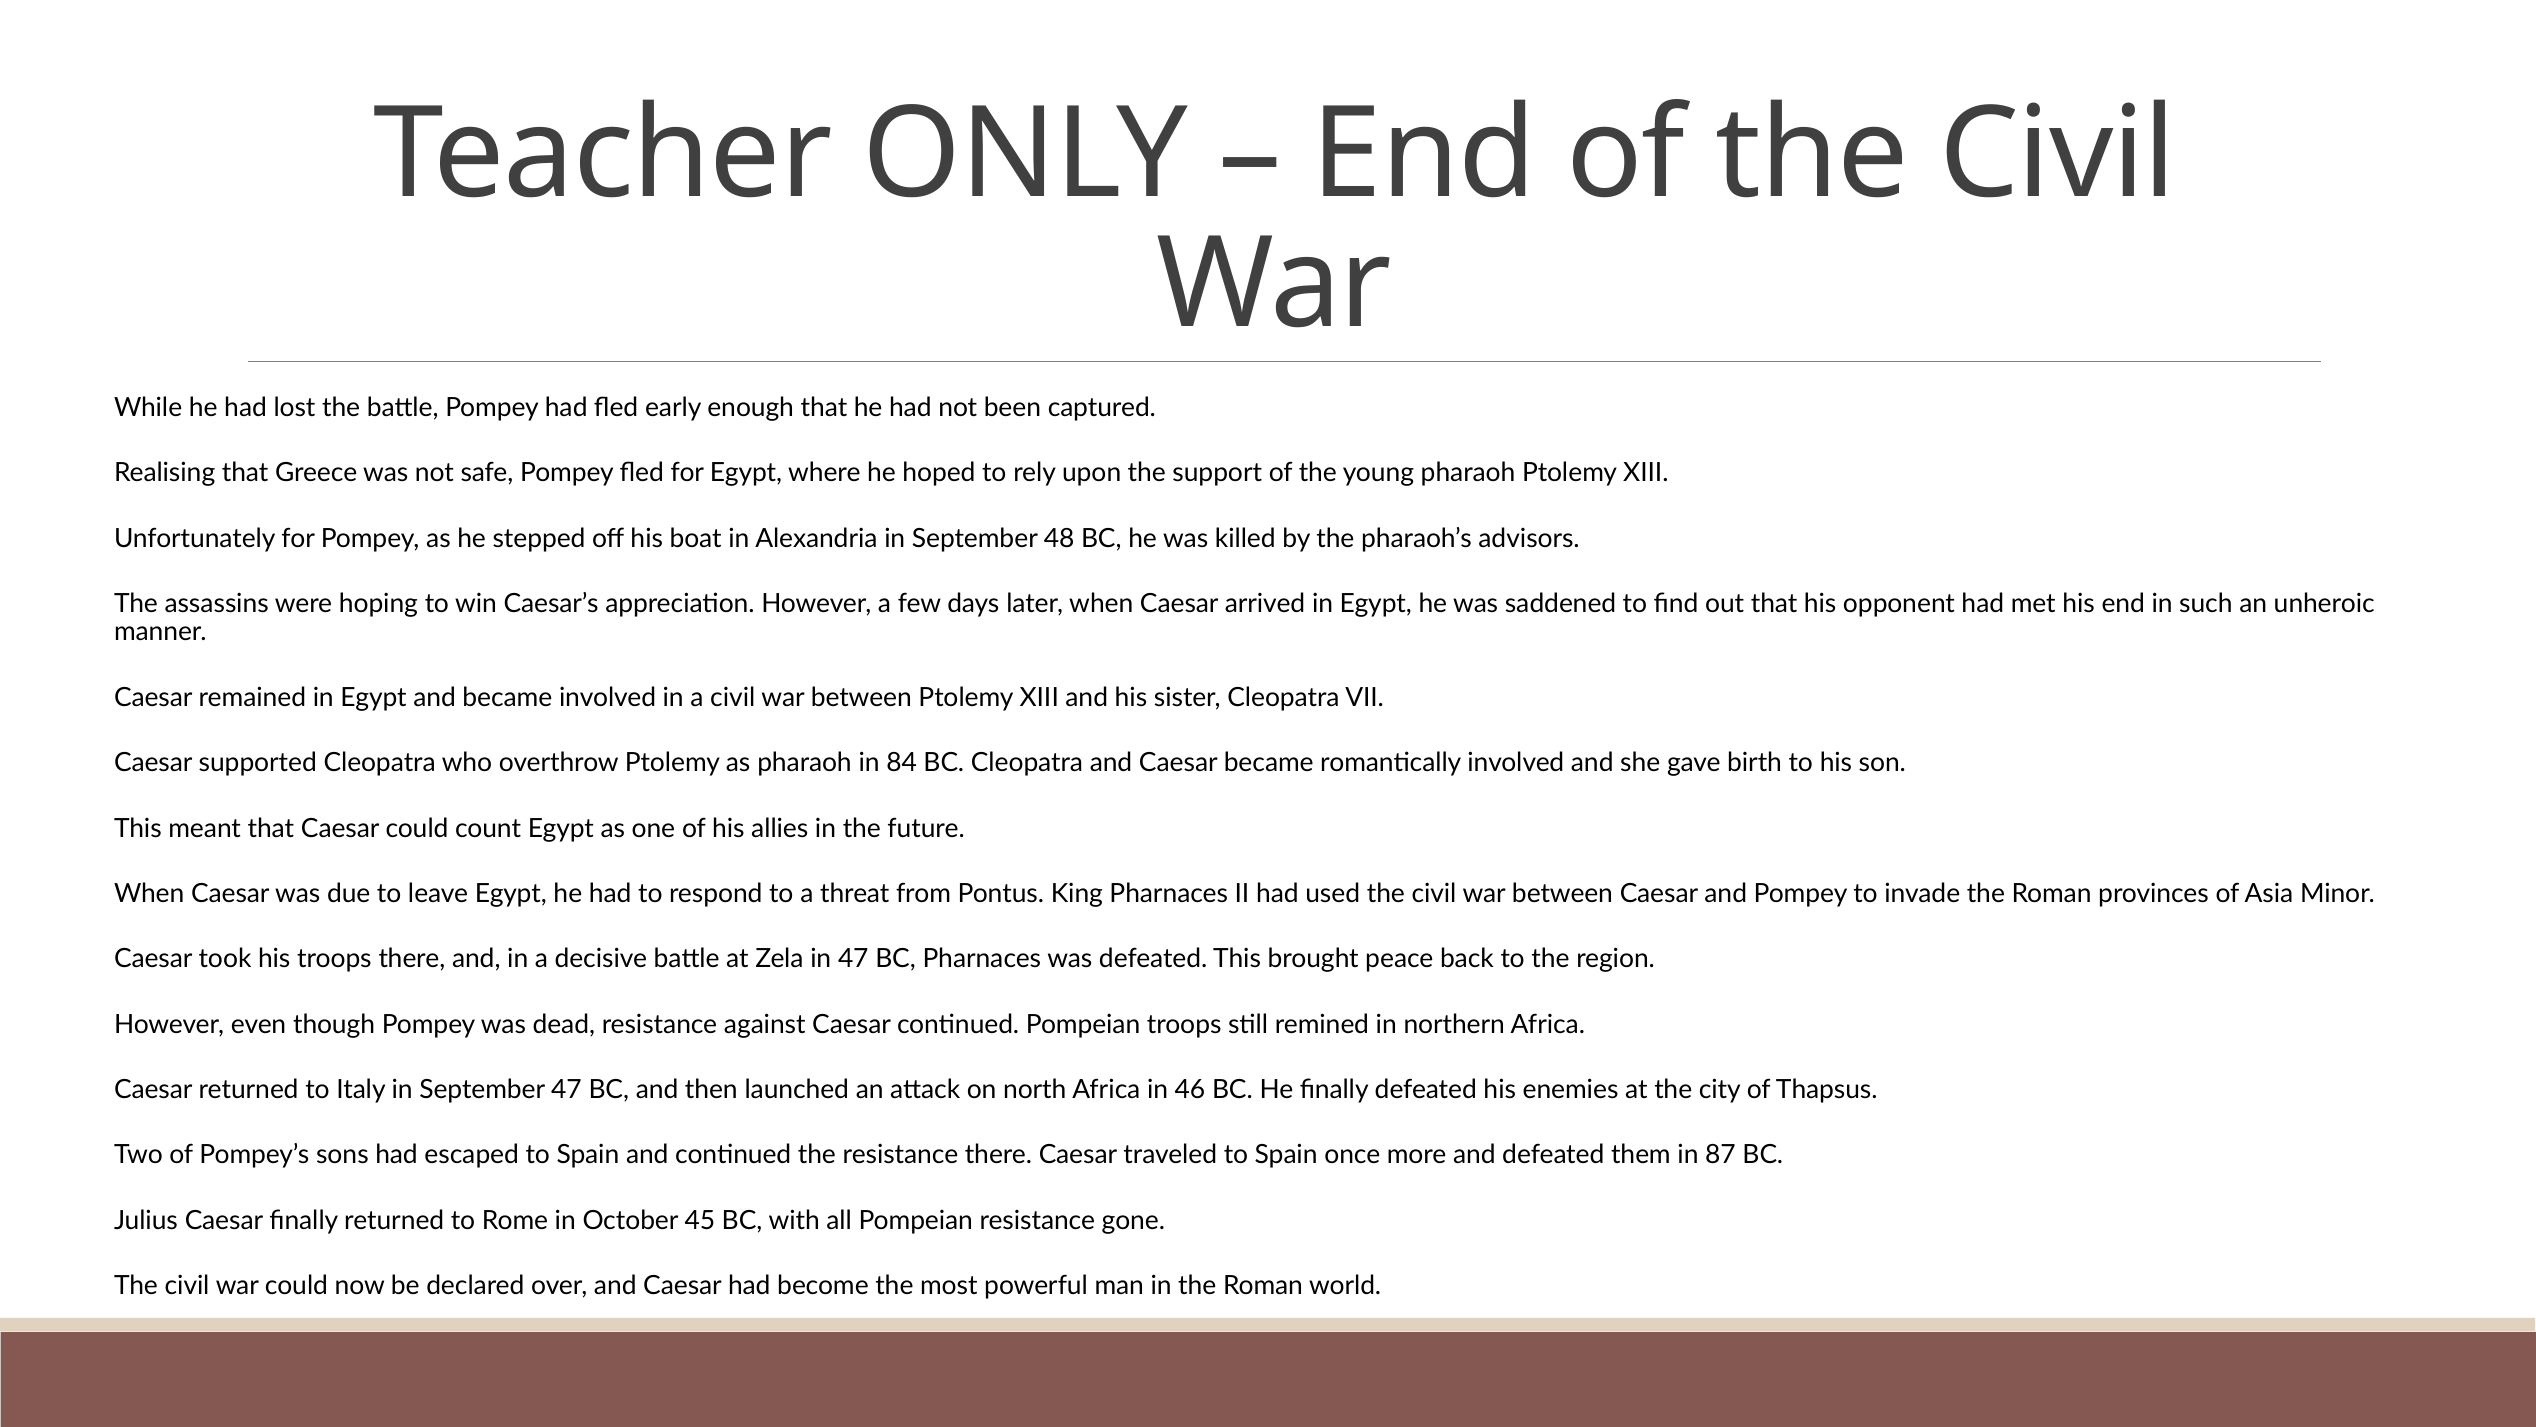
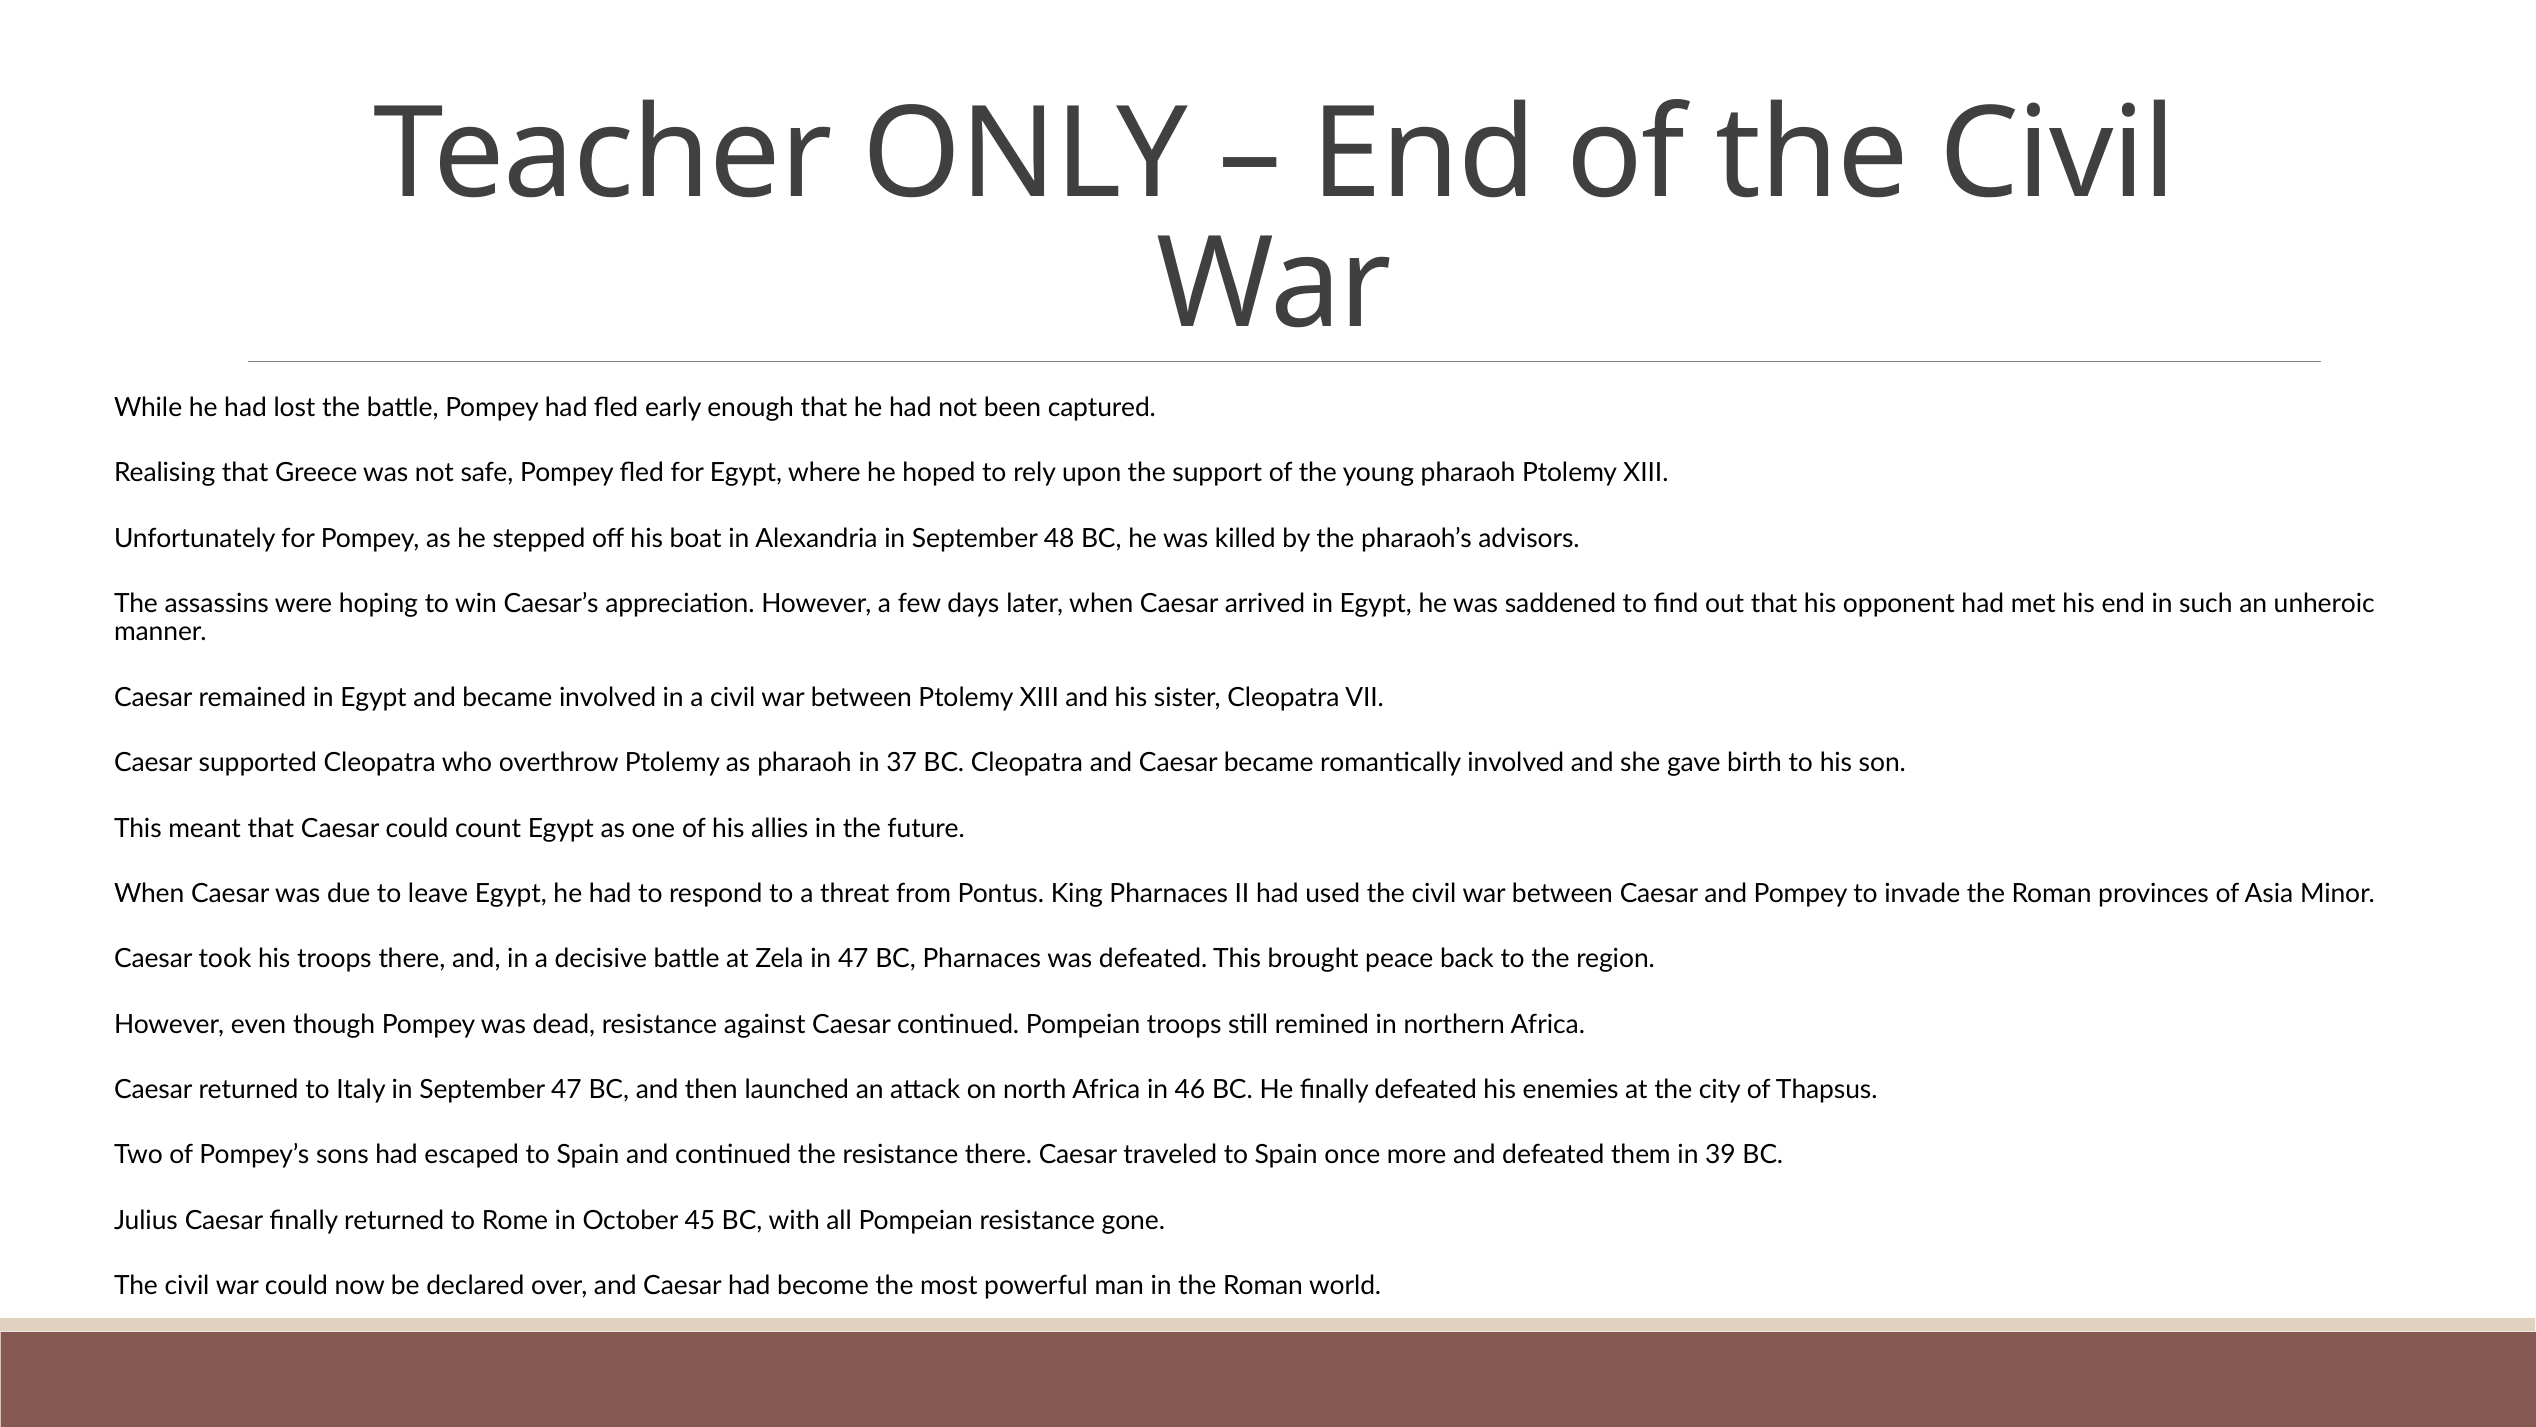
84: 84 -> 37 (902, 763)
87: 87 -> 39 (1720, 1155)
